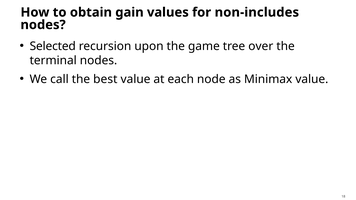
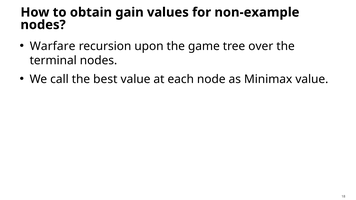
non-includes: non-includes -> non-example (257, 12)
Selected: Selected -> Warfare (53, 46)
